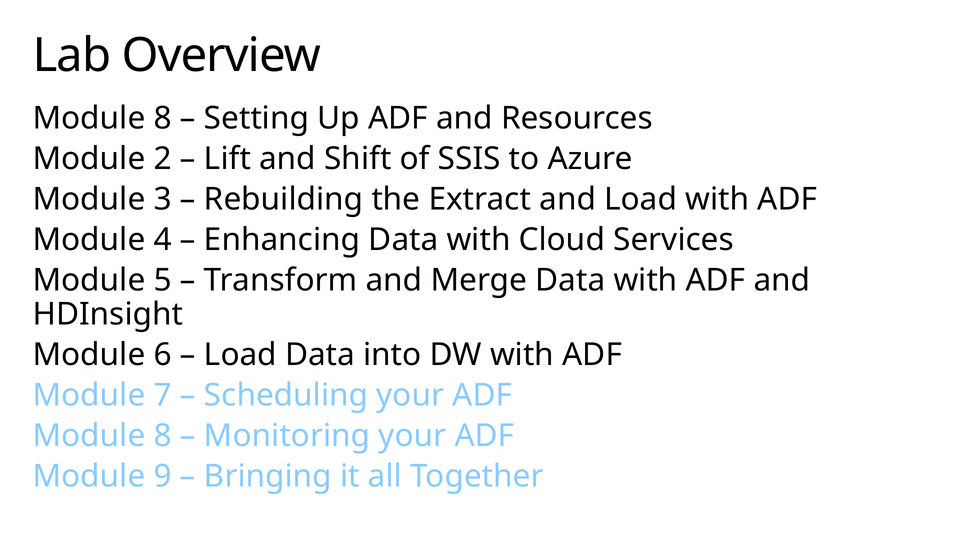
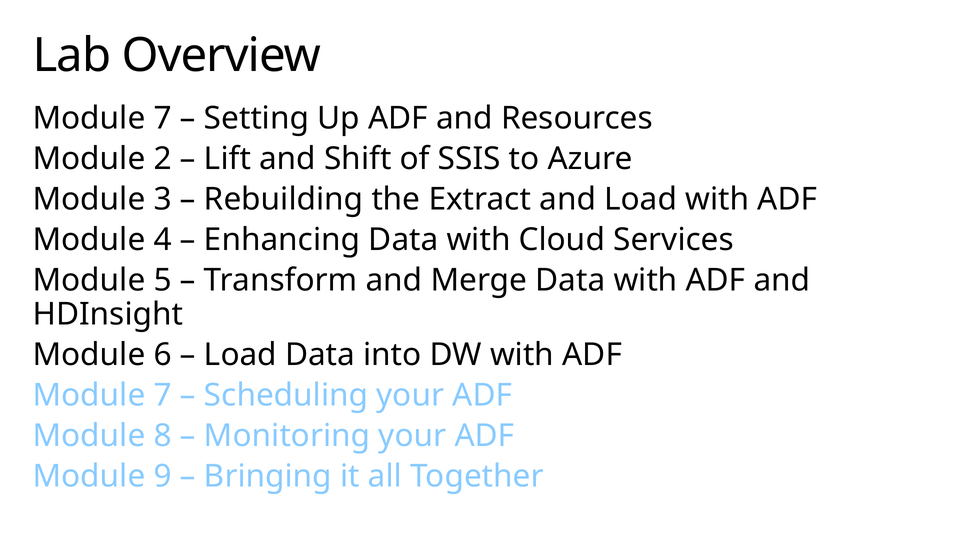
8: 8 -> 7 (163, 118)
